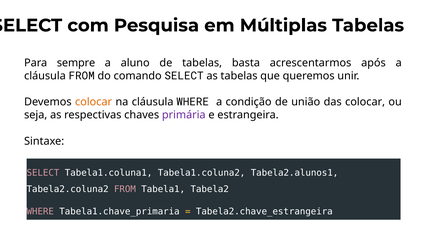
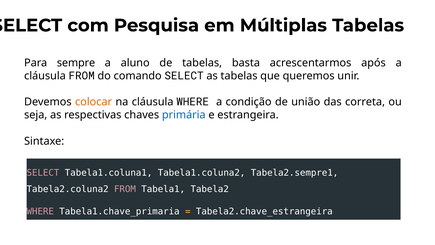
das colocar: colocar -> correta (365, 102)
primária colour: purple -> blue (184, 115)
Tabela2.alunos1: Tabela2.alunos1 -> Tabela2.sempre1 (295, 173)
